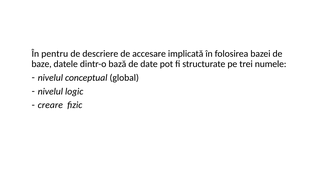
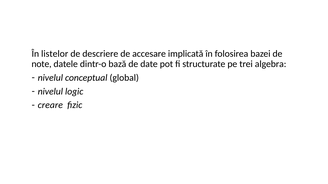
pentru: pentru -> listelor (55, 54)
baze: baze -> note (42, 64)
numele: numele -> algebra (271, 64)
